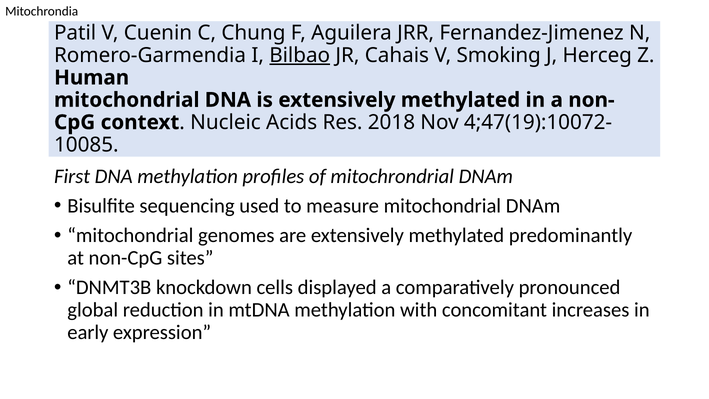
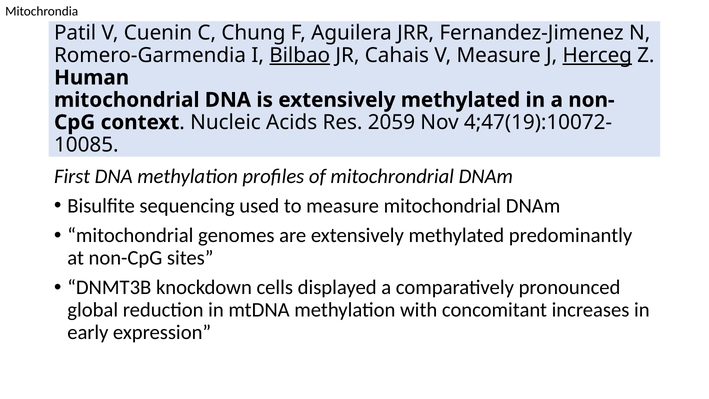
V Smoking: Smoking -> Measure (499, 55)
Herceg underline: none -> present (597, 55)
2018: 2018 -> 2059 (391, 122)
